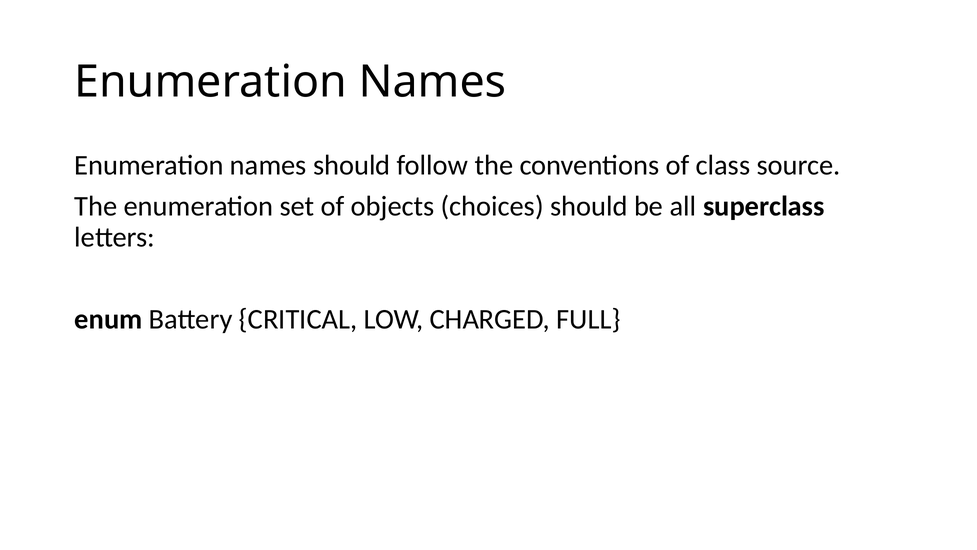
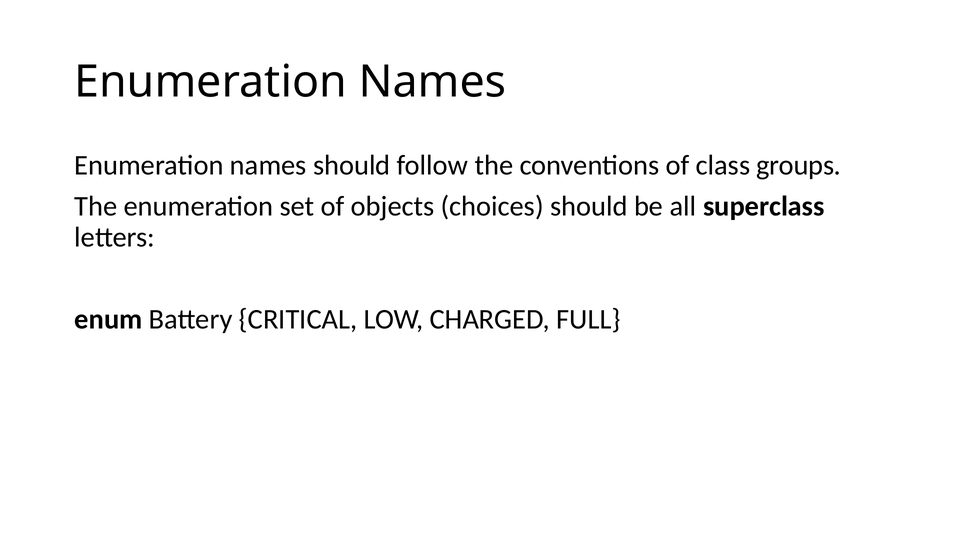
source: source -> groups (799, 165)
